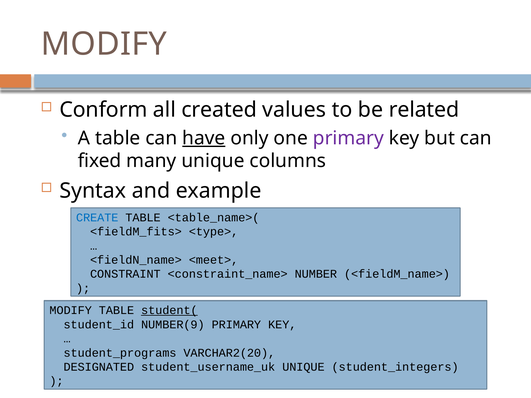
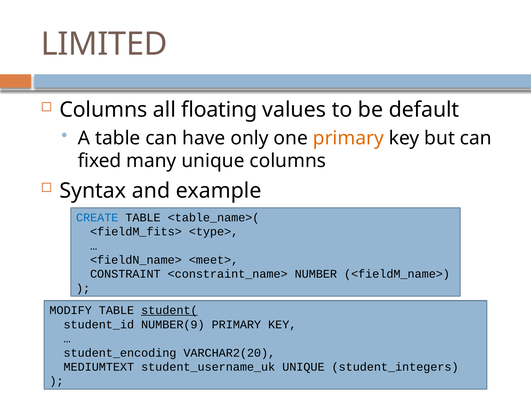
MODIFY: MODIFY -> LIMITED (104, 44)
Conform: Conform -> Columns (103, 110)
created: created -> floating (219, 110)
related: related -> default (424, 110)
have underline: present -> none (204, 138)
primary colour: purple -> orange (348, 138)
student_programs: student_programs -> student_encoding (120, 353)
DESIGNATED: DESIGNATED -> MEDIUMTEXT (99, 367)
